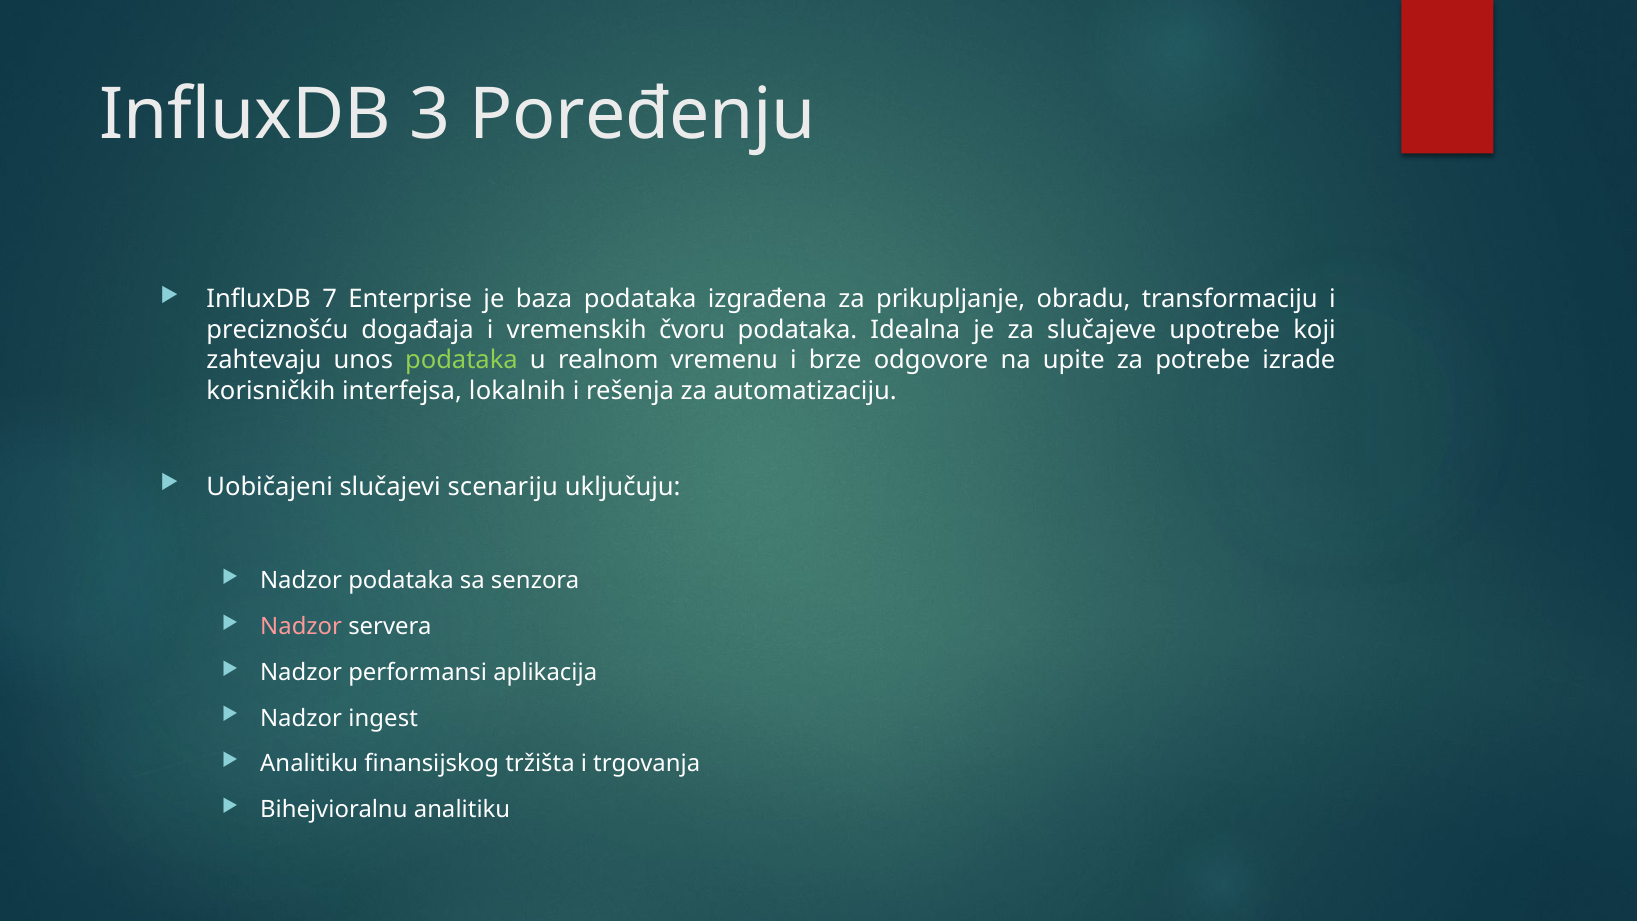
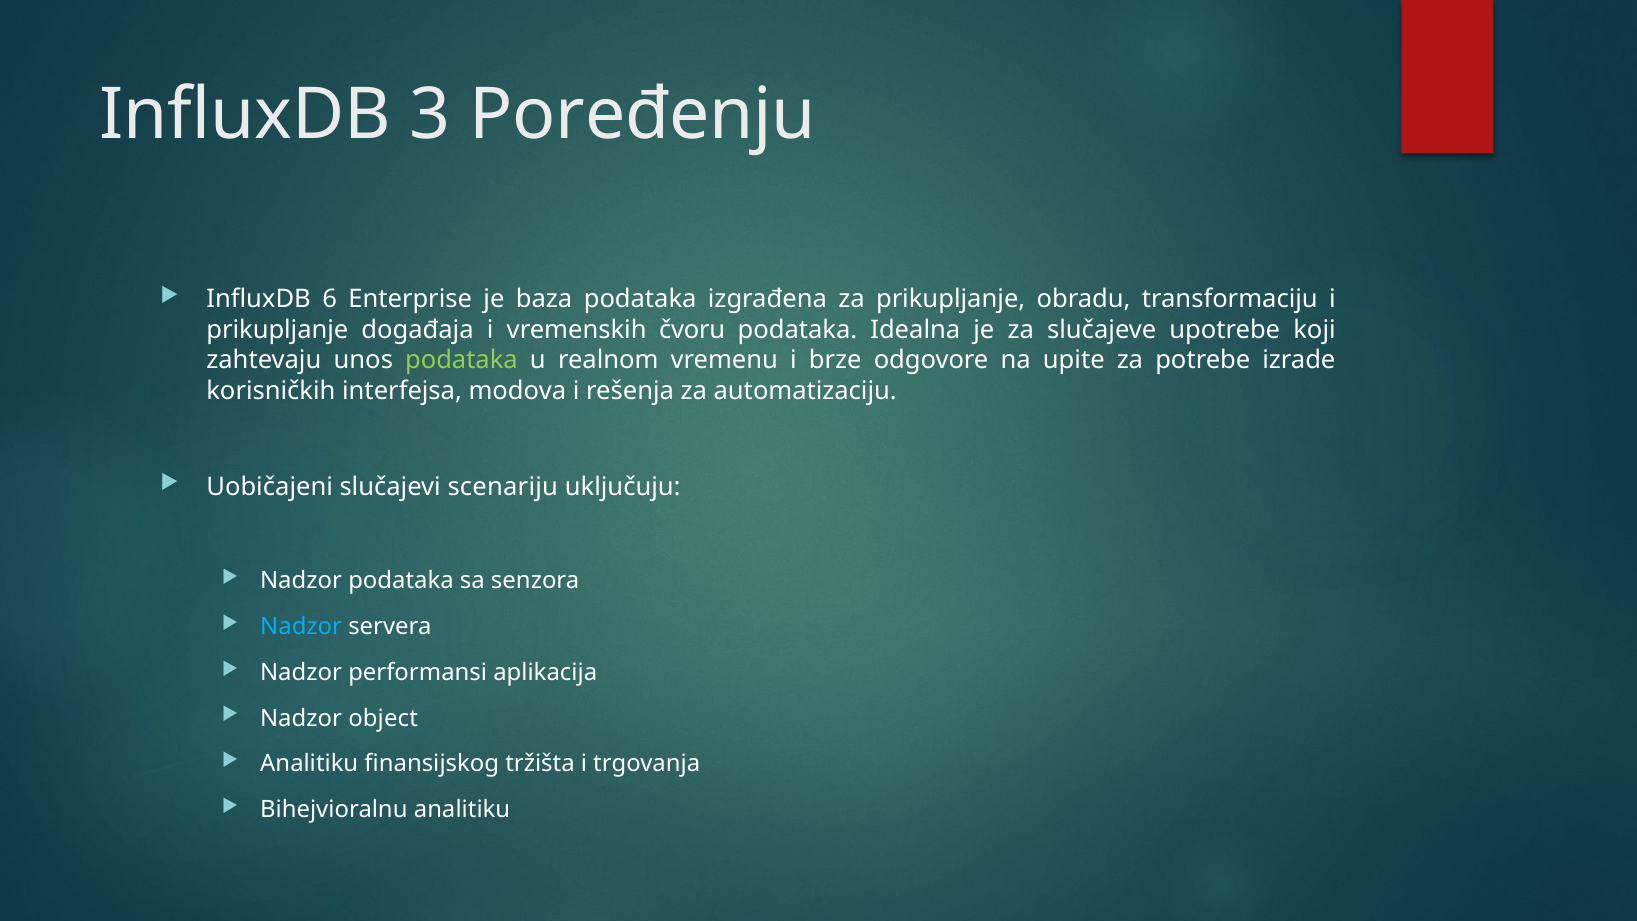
7: 7 -> 6 (330, 299)
preciznošću: preciznošću -> prikupljanje (277, 330)
lokalnih: lokalnih -> modova (517, 391)
Nadzor colour: pink -> light blue (301, 627)
ingest: ingest -> object (383, 718)
